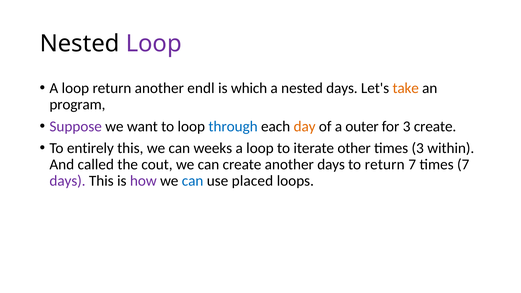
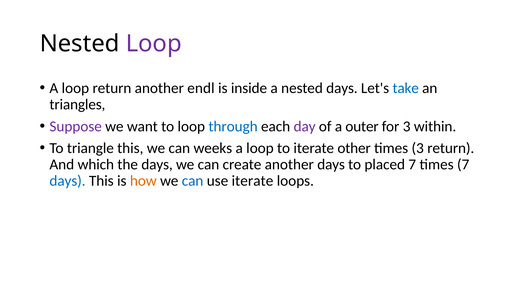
which: which -> inside (249, 88)
take colour: orange -> blue (406, 88)
program: program -> triangles (77, 105)
day colour: orange -> purple (305, 126)
3 create: create -> within (435, 126)
entirely: entirely -> triangle (90, 148)
3 within: within -> return (451, 148)
called: called -> which (96, 165)
the cout: cout -> days (157, 165)
to return: return -> placed (385, 165)
days colour: purple -> blue (68, 181)
how colour: purple -> orange (143, 181)
use placed: placed -> iterate (252, 181)
